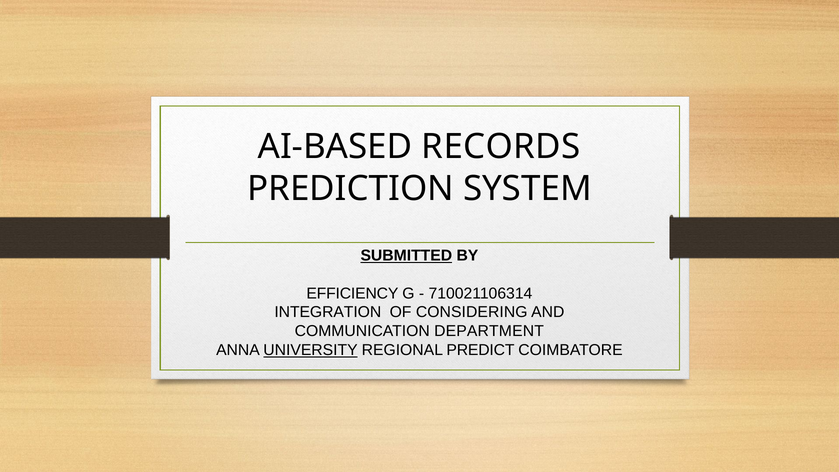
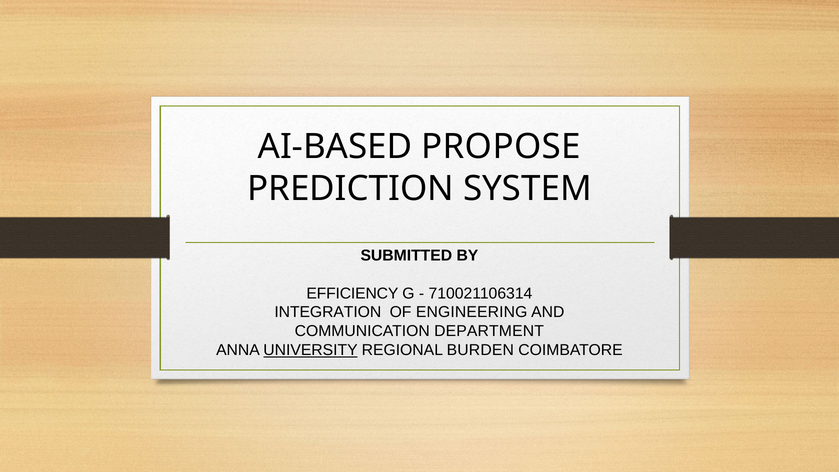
RECORDS: RECORDS -> PROPOSE (501, 147)
SUBMITTED underline: present -> none (406, 256)
CONSIDERING: CONSIDERING -> ENGINEERING (472, 312)
PREDICT: PREDICT -> BURDEN (480, 350)
